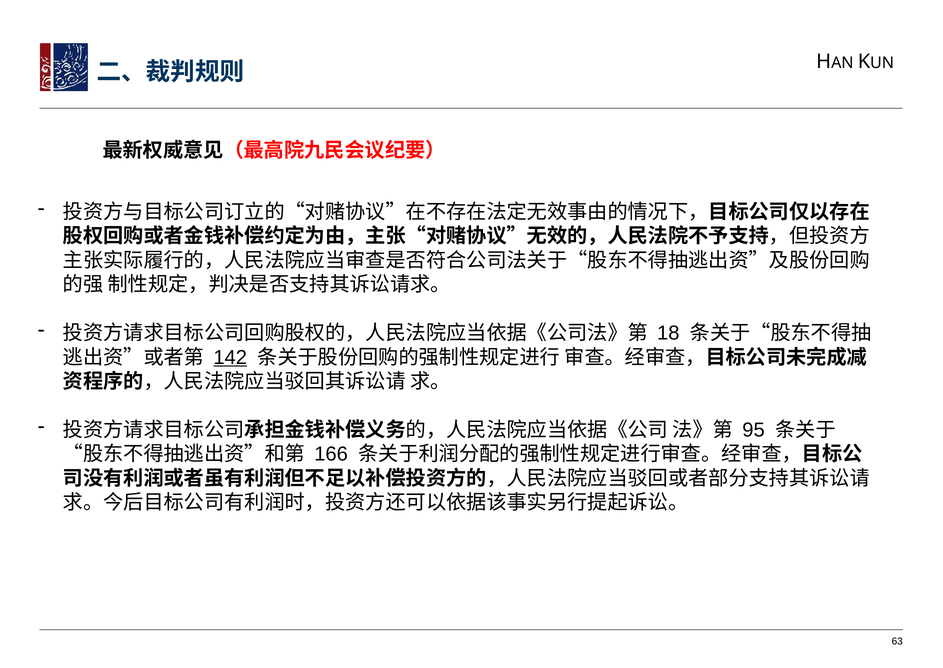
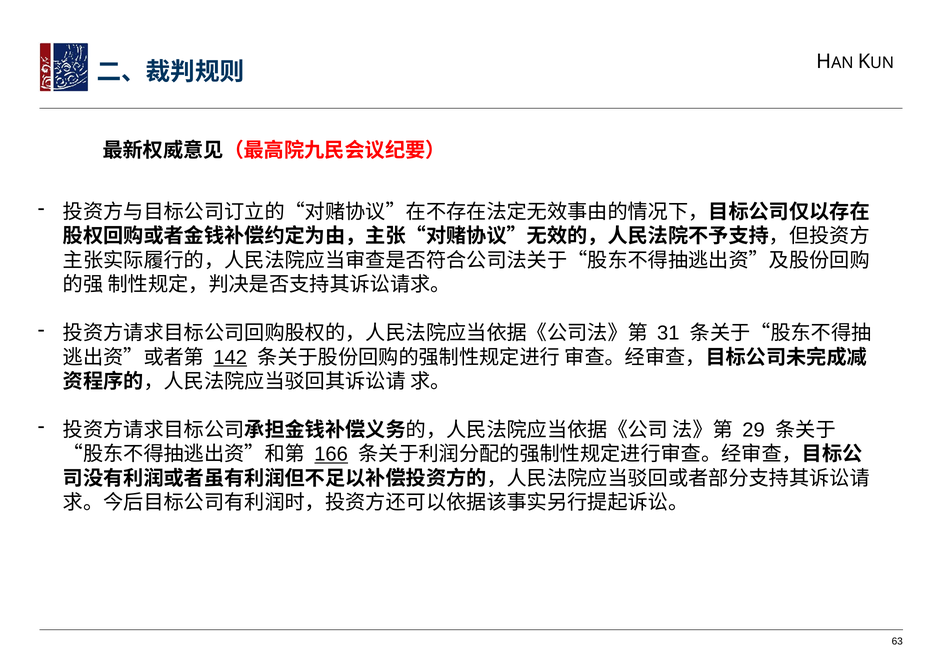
18: 18 -> 31 (668, 333)
95: 95 -> 29 (754, 430)
166 underline: none -> present (331, 454)
